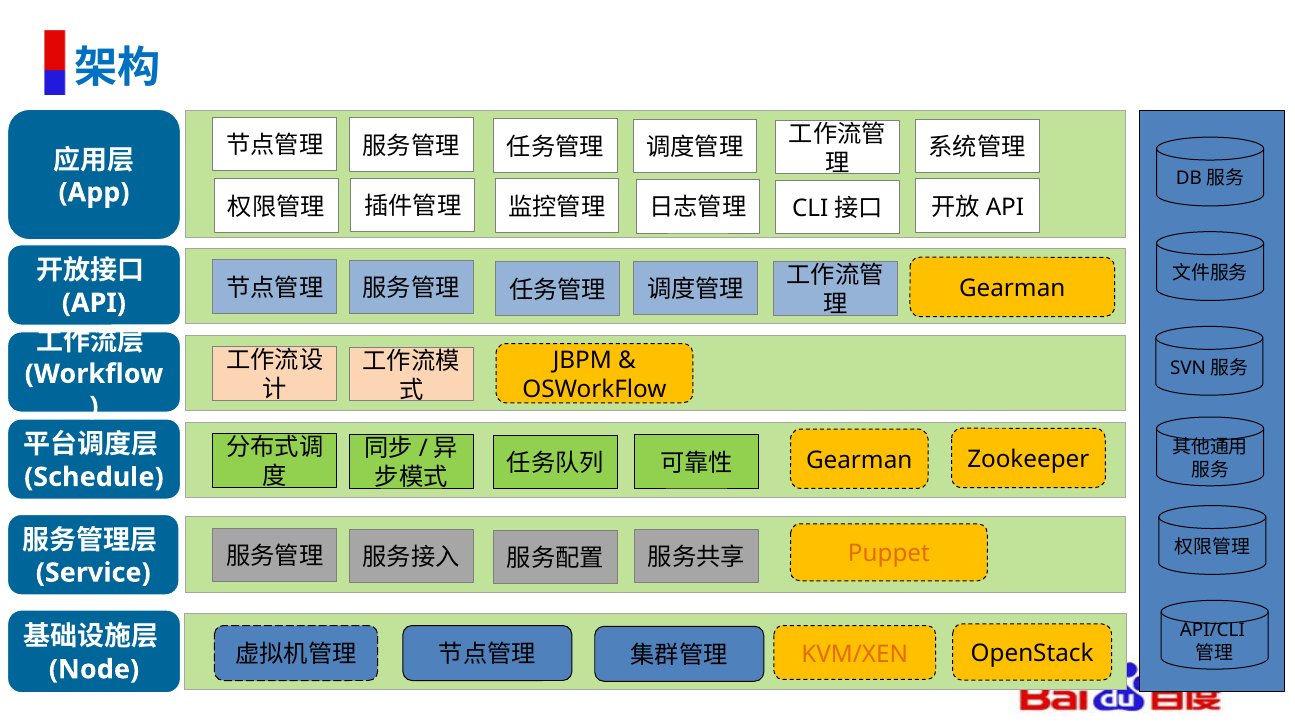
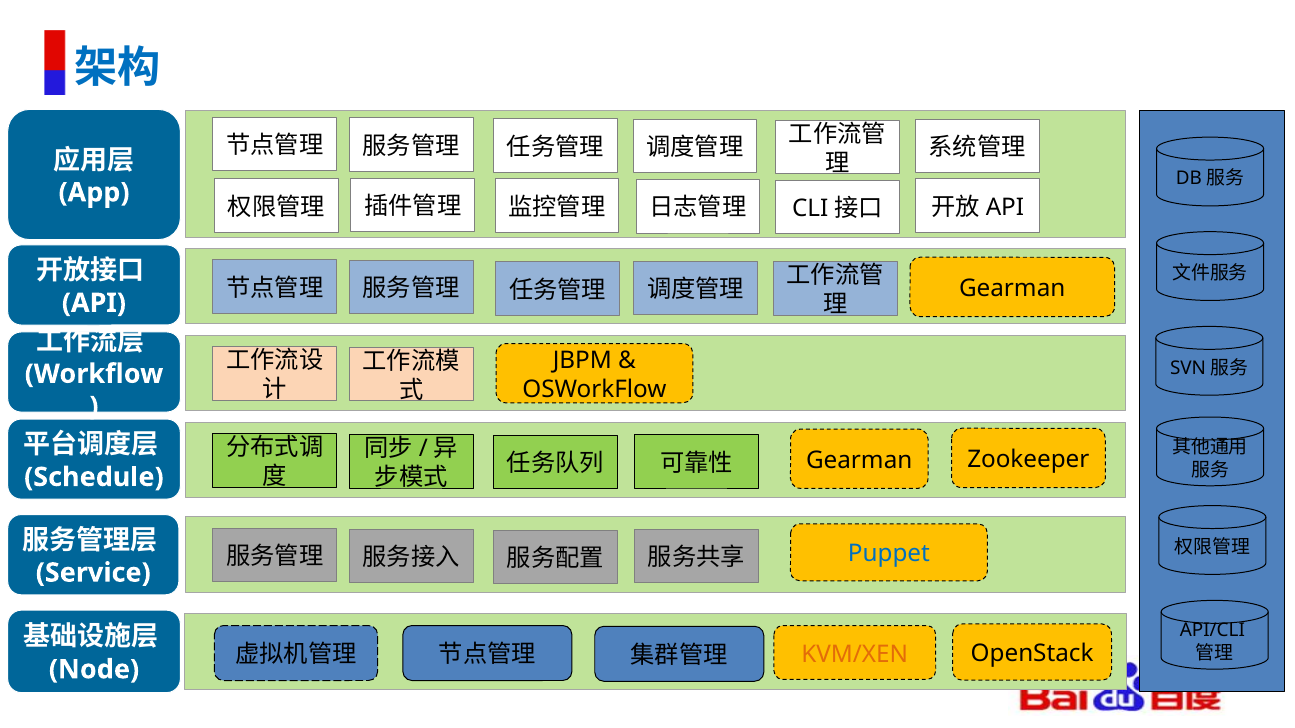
Puppet colour: orange -> blue (889, 554)
